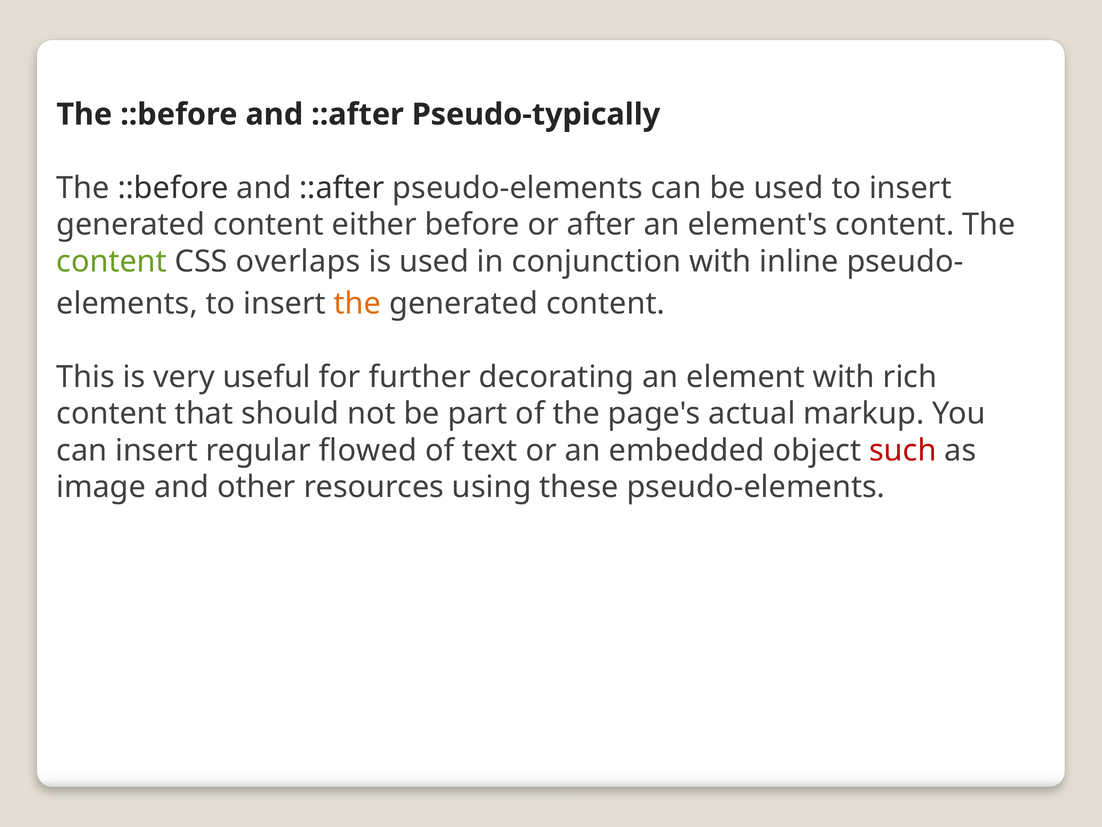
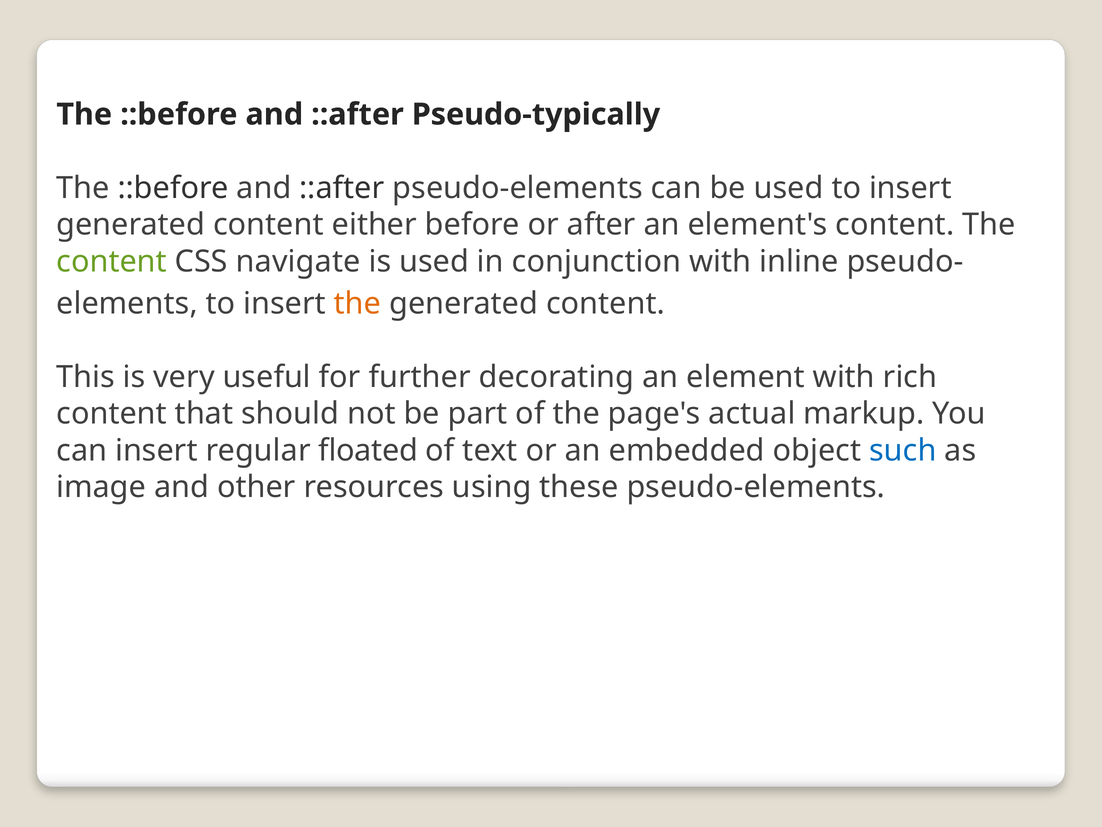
overlaps: overlaps -> navigate (298, 261)
flowed: flowed -> floated (368, 450)
such colour: red -> blue (903, 450)
